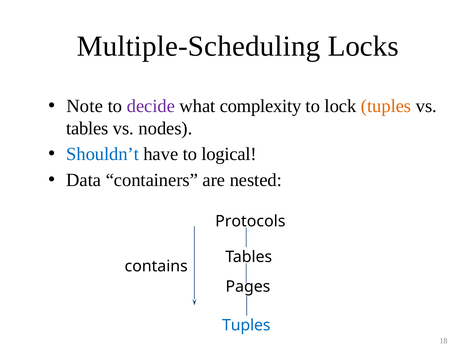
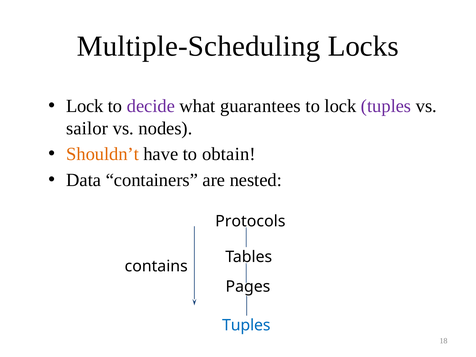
Note: Note -> Lock (85, 106)
complexity: complexity -> guarantees (260, 106)
tuples colour: orange -> purple (386, 106)
tables: tables -> sailor (87, 128)
Shouldn’t colour: blue -> orange (103, 154)
logical: logical -> obtain (229, 154)
